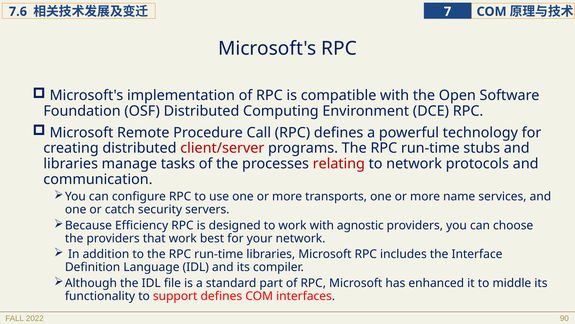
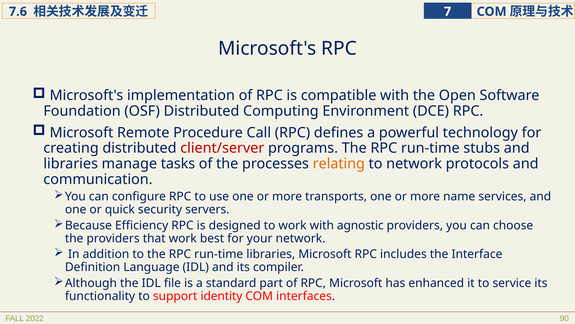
relating colour: red -> orange (339, 163)
catch: catch -> quick (120, 209)
middle: middle -> service (512, 283)
support defines: defines -> identity (221, 296)
